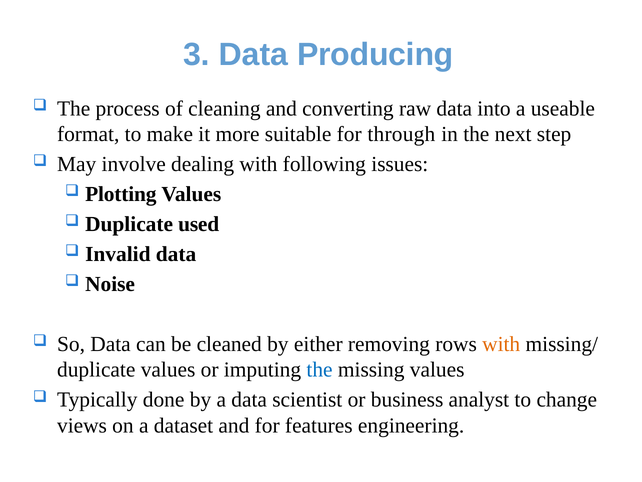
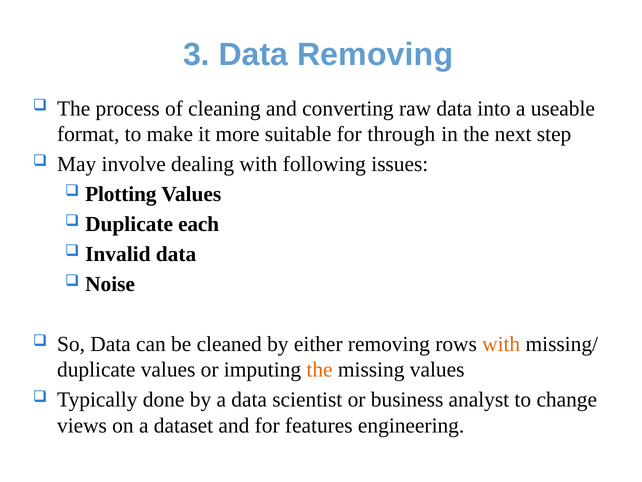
Data Producing: Producing -> Removing (375, 55)
used: used -> each (199, 224)
the colour: blue -> orange (320, 369)
